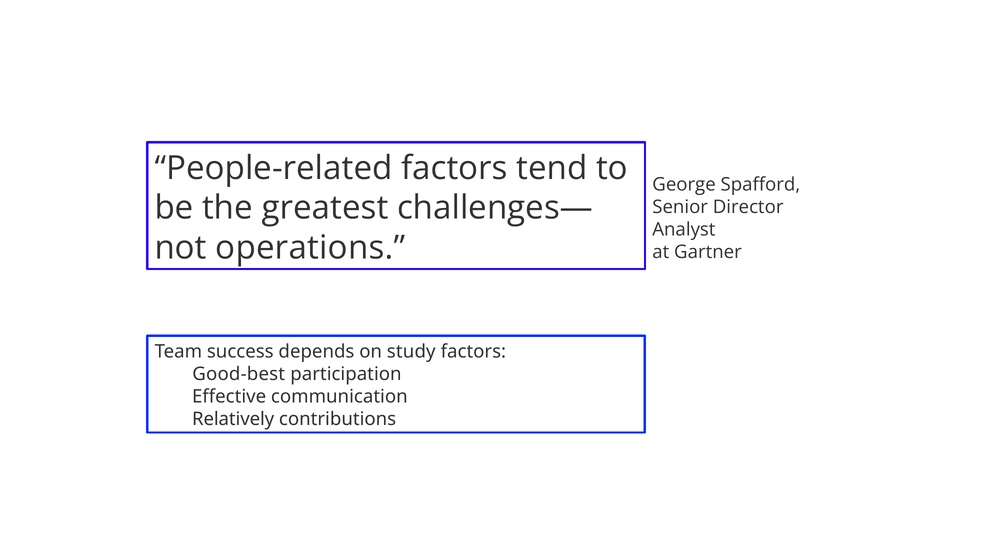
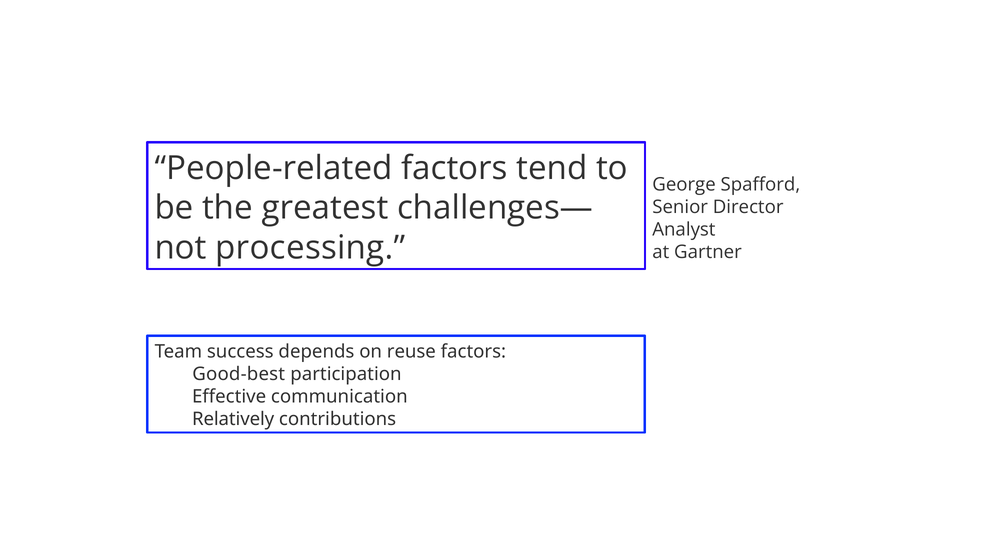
operations: operations -> processing (310, 248)
study: study -> reuse (411, 352)
